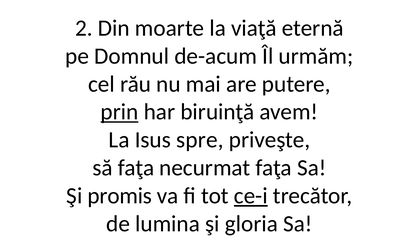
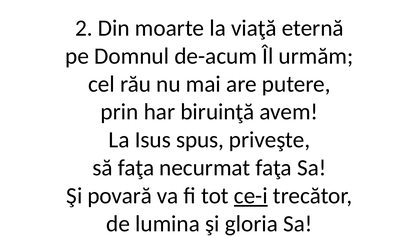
prin underline: present -> none (120, 112)
spre: spre -> spus (200, 140)
promis: promis -> povară (120, 196)
